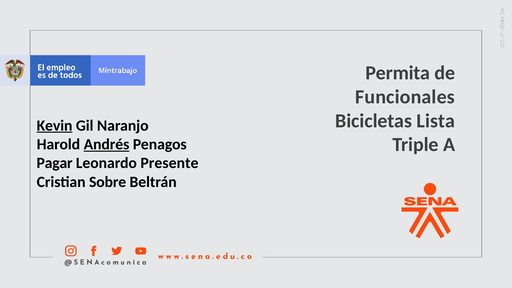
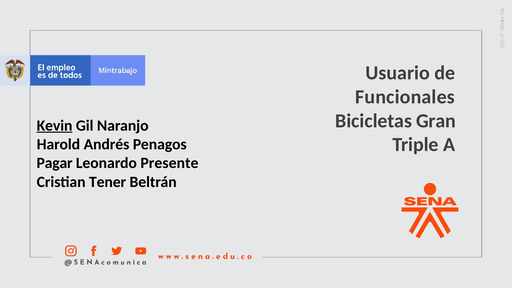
Permita: Permita -> Usuario (398, 73)
Lista: Lista -> Gran (436, 121)
Andrés underline: present -> none (107, 144)
Sobre: Sobre -> Tener (108, 182)
